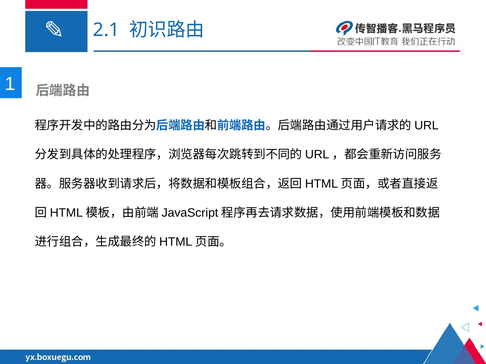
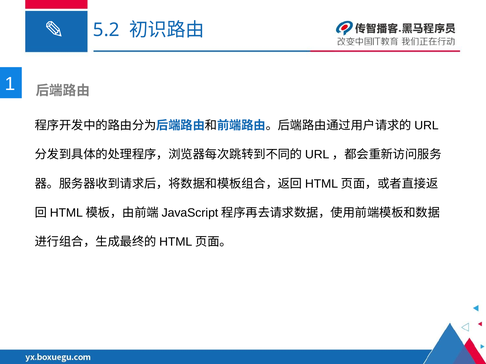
2.1: 2.1 -> 5.2 (106, 30)
